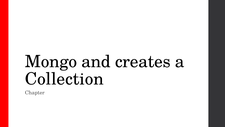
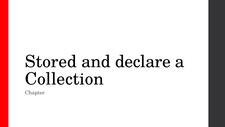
Mongo: Mongo -> Stored (51, 62)
creates: creates -> declare (143, 62)
